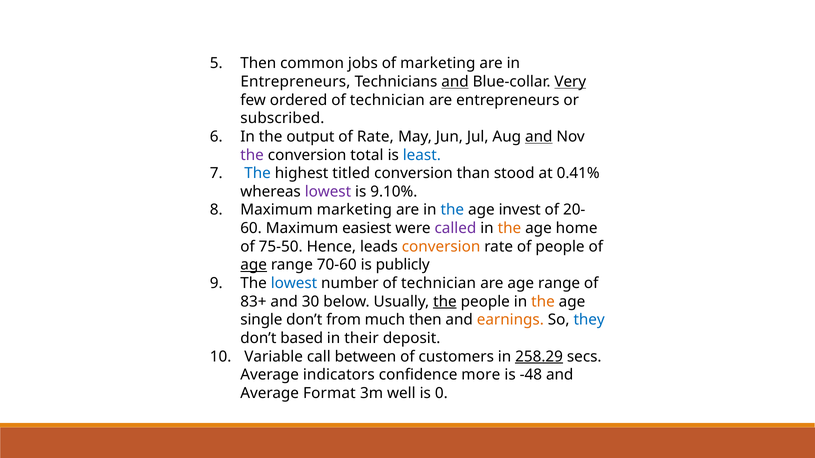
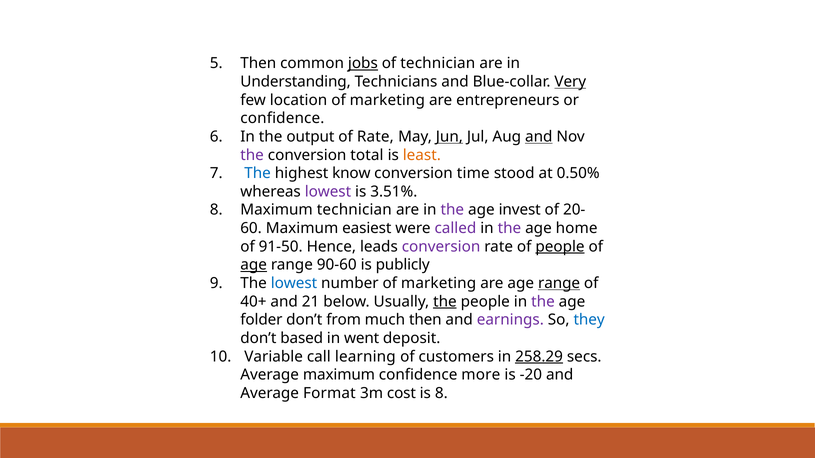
jobs underline: none -> present (363, 63)
of marketing: marketing -> technician (438, 63)
Entrepreneurs: Entrepreneurs -> Understanding (296, 82)
and underline: present -> none (455, 82)
ordered: ordered -> location (299, 100)
technician: technician -> marketing (387, 100)
subscribed: subscribed -> confidence (282, 118)
Jun underline: none -> present (449, 137)
least colour: blue -> orange (422, 155)
titled: titled -> know (351, 173)
than: than -> time (473, 173)
0.41%: 0.41% -> 0.50% (578, 173)
9.10%: 9.10% -> 3.51% (394, 192)
Maximum marketing: marketing -> technician (354, 210)
the colour: blue -> purple (452, 210)
the colour: orange -> purple (509, 228)
75-50: 75-50 -> 91-50 (281, 247)
conversion colour: orange -> purple (441, 247)
people underline: none -> present (560, 247)
70-60: 70-60 -> 90-60 (337, 265)
number of technician: technician -> marketing (439, 283)
range underline: none -> present (559, 283)
83+: 83+ -> 40+ (253, 302)
30: 30 -> 21 (311, 302)
the colour: orange -> purple (543, 302)
single: single -> folder (261, 320)
earnings colour: orange -> purple (510, 320)
their: their -> went (362, 339)
between: between -> learning (365, 357)
Average indicators: indicators -> maximum (339, 375)
-48: -48 -> -20 (531, 375)
well: well -> cost (401, 394)
is 0: 0 -> 8 (441, 394)
